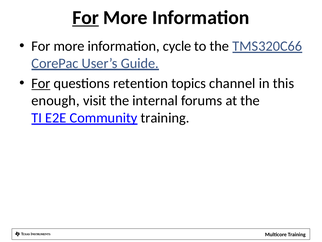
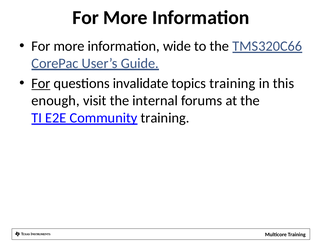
For underline: present -> none (86, 17)
cycle: cycle -> wide (177, 46)
retention: retention -> invalidate (141, 83)
topics channel: channel -> training (232, 83)
